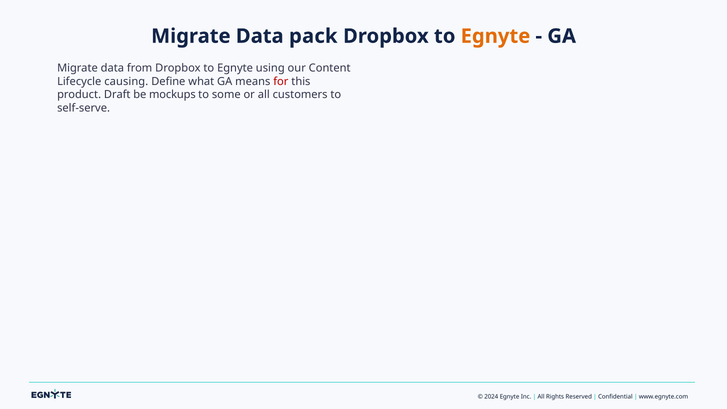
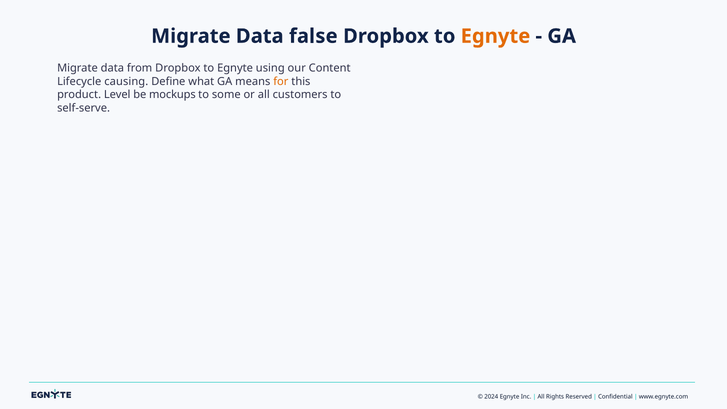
pack: pack -> false (313, 36)
for colour: red -> orange (281, 81)
Draft: Draft -> Level (117, 95)
